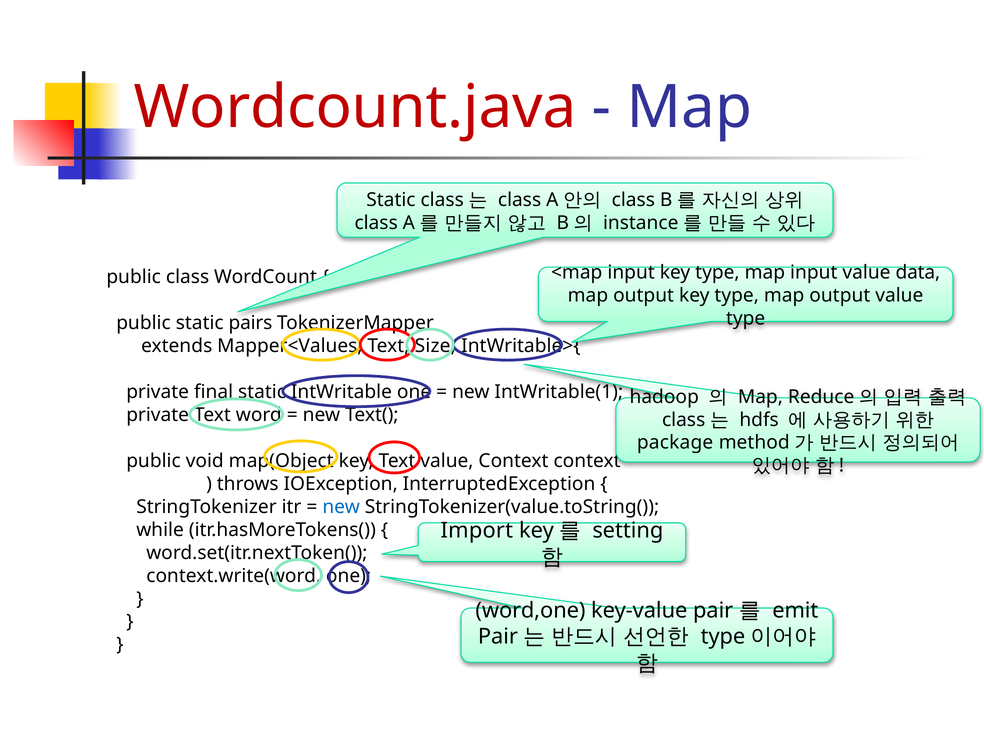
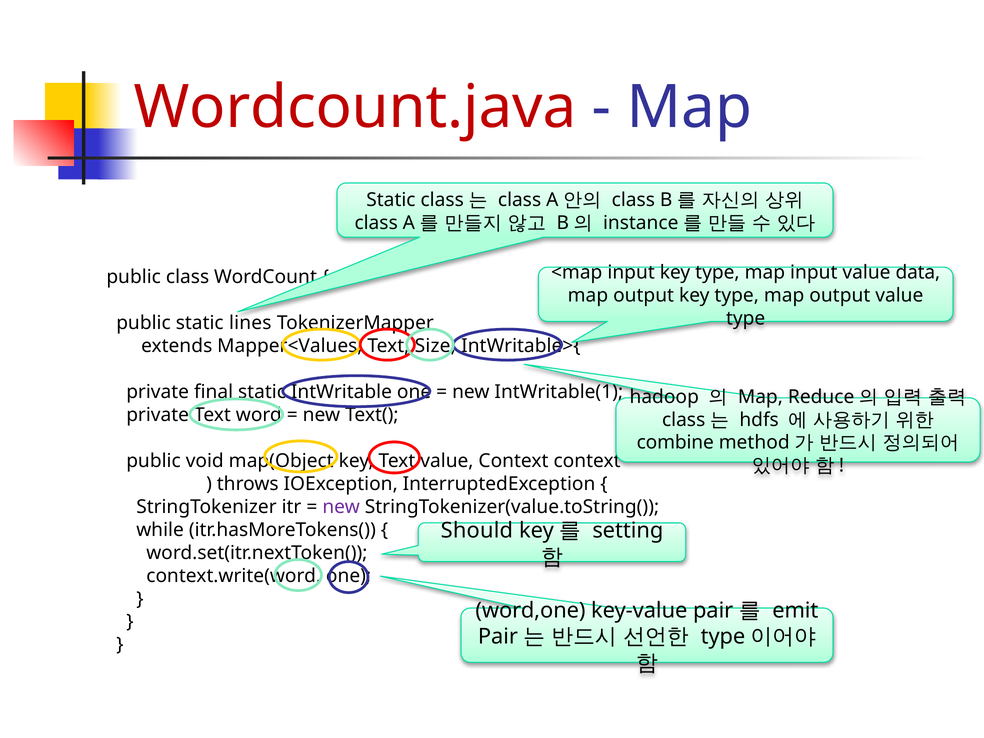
pairs: pairs -> lines (250, 323)
package: package -> combine (675, 443)
new colour: blue -> purple (341, 507)
Import: Import -> Should (477, 531)
